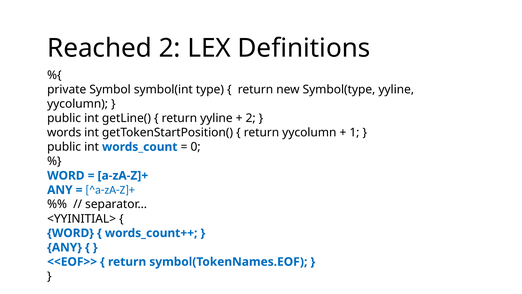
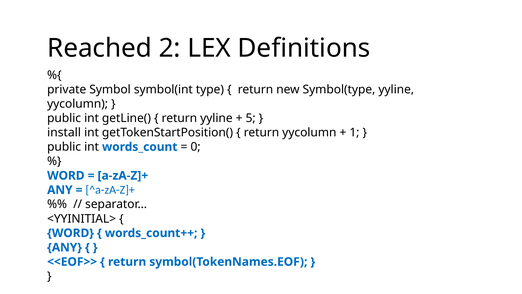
2: 2 -> 5 (251, 118)
words: words -> install (64, 132)
